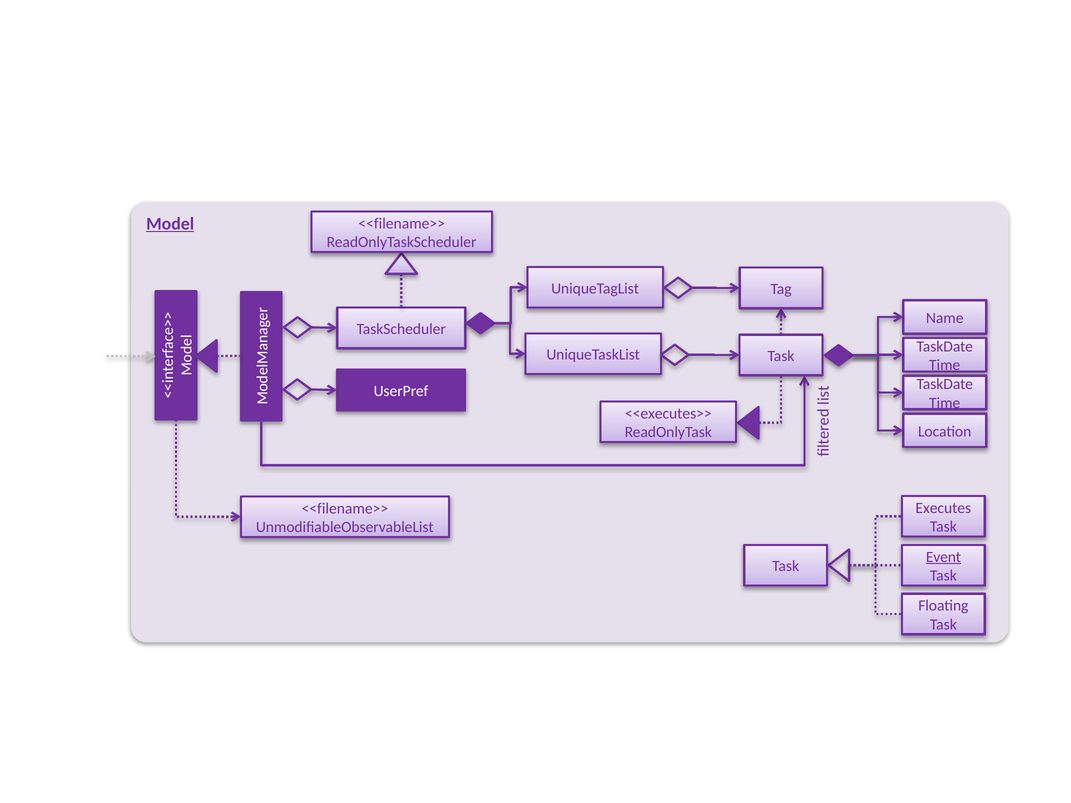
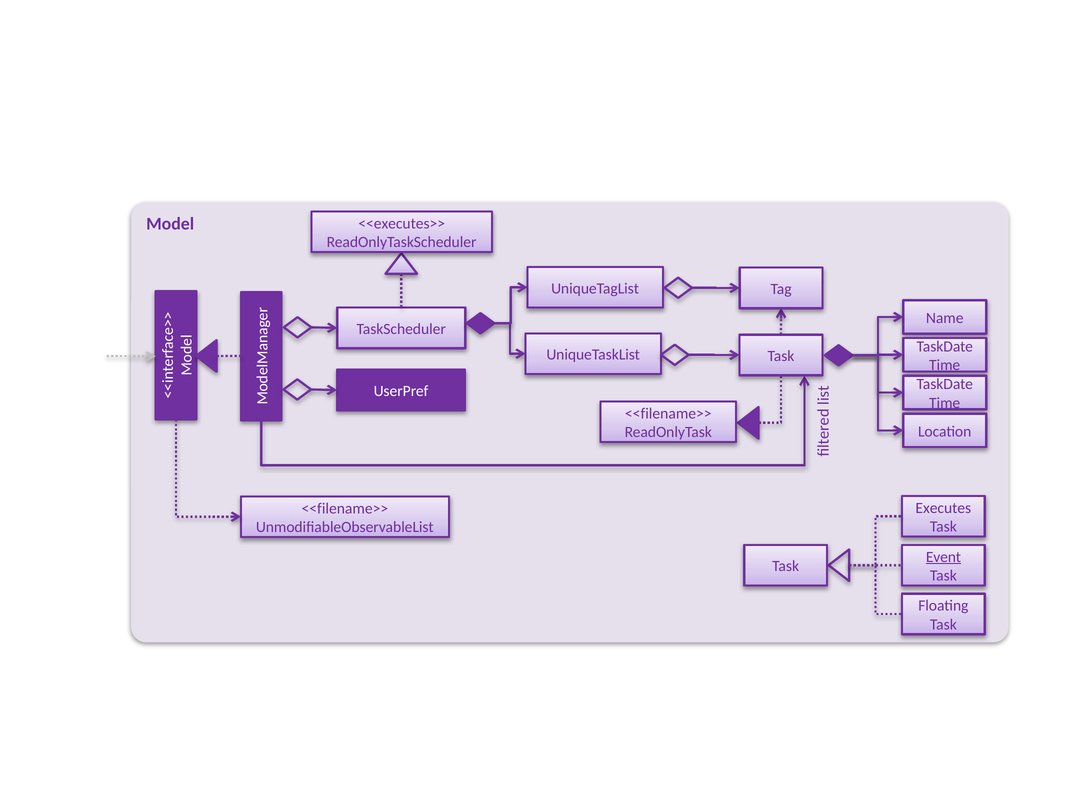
Model underline: present -> none (170, 224)
<<filename>>: <<filename>> -> <<executes>> (402, 224)
<<executes>>: <<executes>> -> <<filename>> (668, 414)
